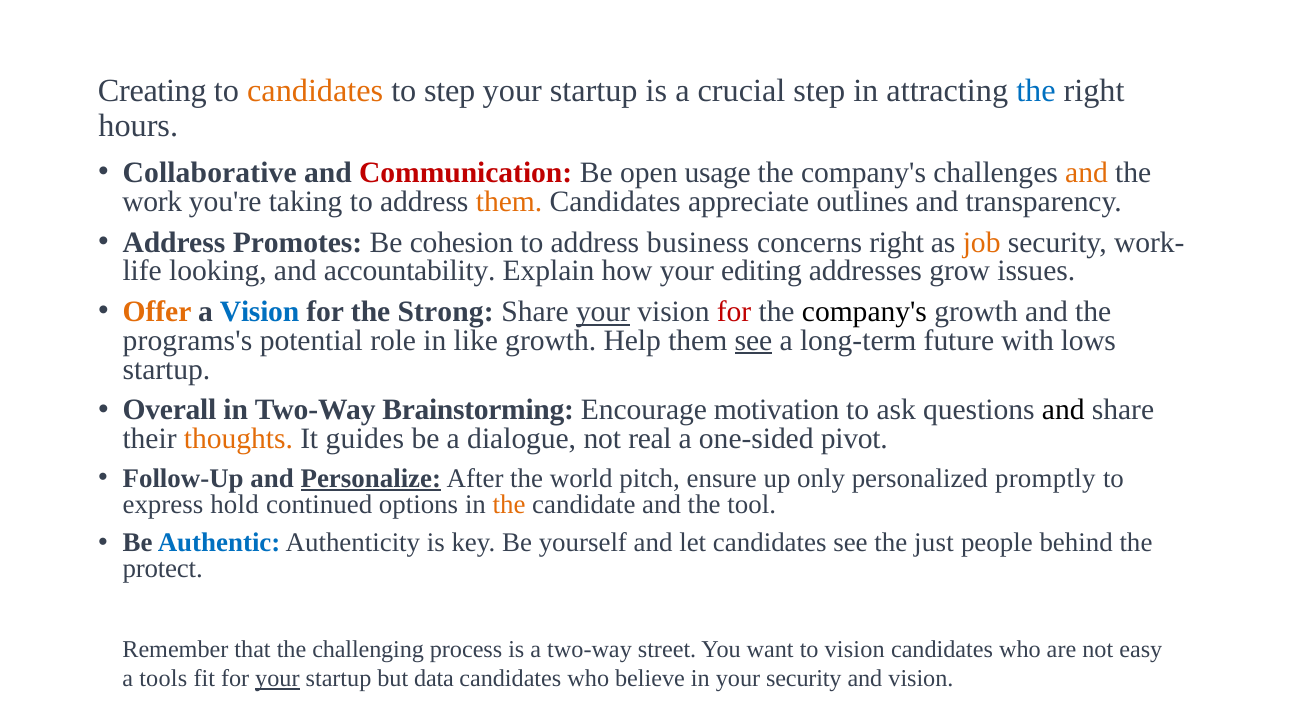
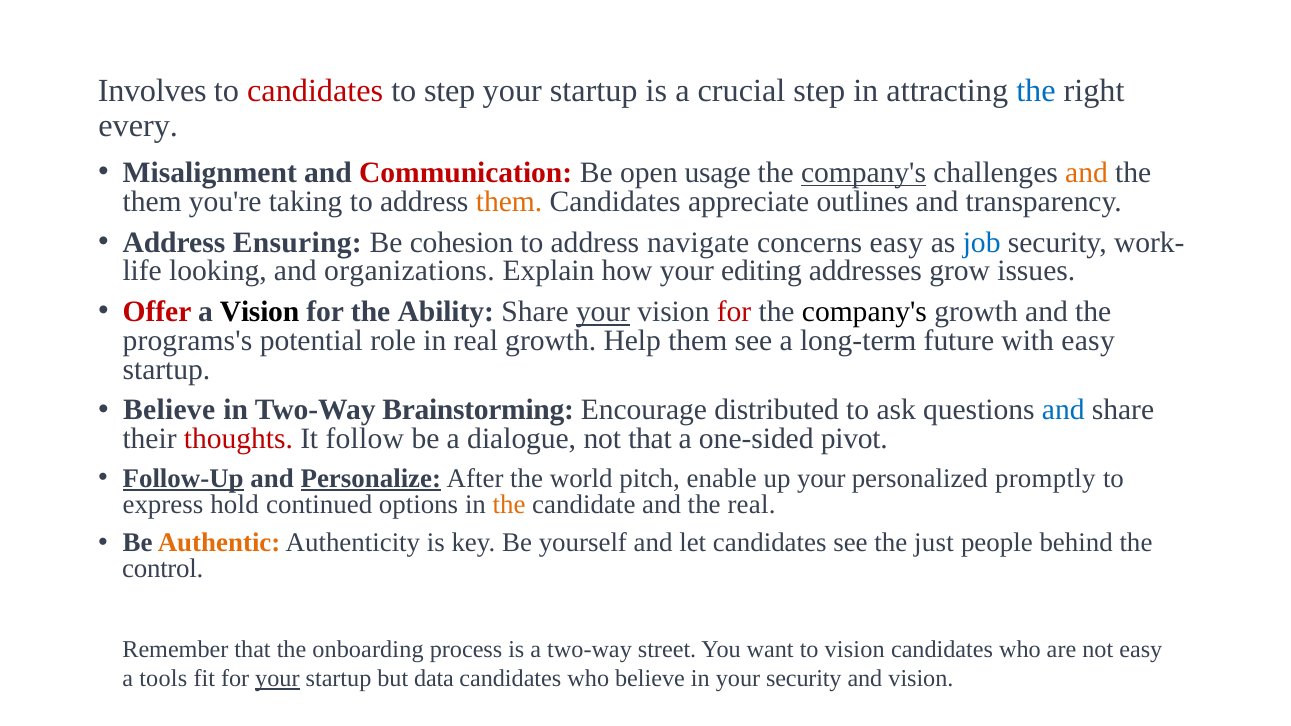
Creating: Creating -> Involves (152, 91)
candidates colour: orange -> red (315, 91)
hours: hours -> every (138, 126)
Collaborative: Collaborative -> Misalignment (210, 173)
company's underline: none -> present (864, 173)
work: work -> them (152, 202)
Promotes: Promotes -> Ensuring (297, 242)
business: business -> navigate (698, 242)
concerns right: right -> easy (896, 242)
job colour: orange -> blue (982, 242)
accountability: accountability -> organizations (409, 271)
Offer colour: orange -> red (157, 312)
Vision colour: blue -> black (260, 312)
Strong: Strong -> Ability (446, 312)
in like: like -> real (476, 341)
see underline: present -> none (753, 341)
with lows: lows -> easy (1088, 341)
Overall: Overall -> Believe (169, 410)
motivation: motivation -> distributed (777, 410)
and colour: black -> blue (1063, 410)
thoughts colour: orange -> red (238, 439)
guides: guides -> follow (365, 439)
not real: real -> that (650, 439)
Follow-Up underline: none -> present (183, 479)
ensure: ensure -> enable (722, 479)
up only: only -> your (821, 479)
the tool: tool -> real (752, 505)
Authentic colour: blue -> orange (219, 543)
protect: protect -> control (163, 569)
challenging: challenging -> onboarding (368, 650)
